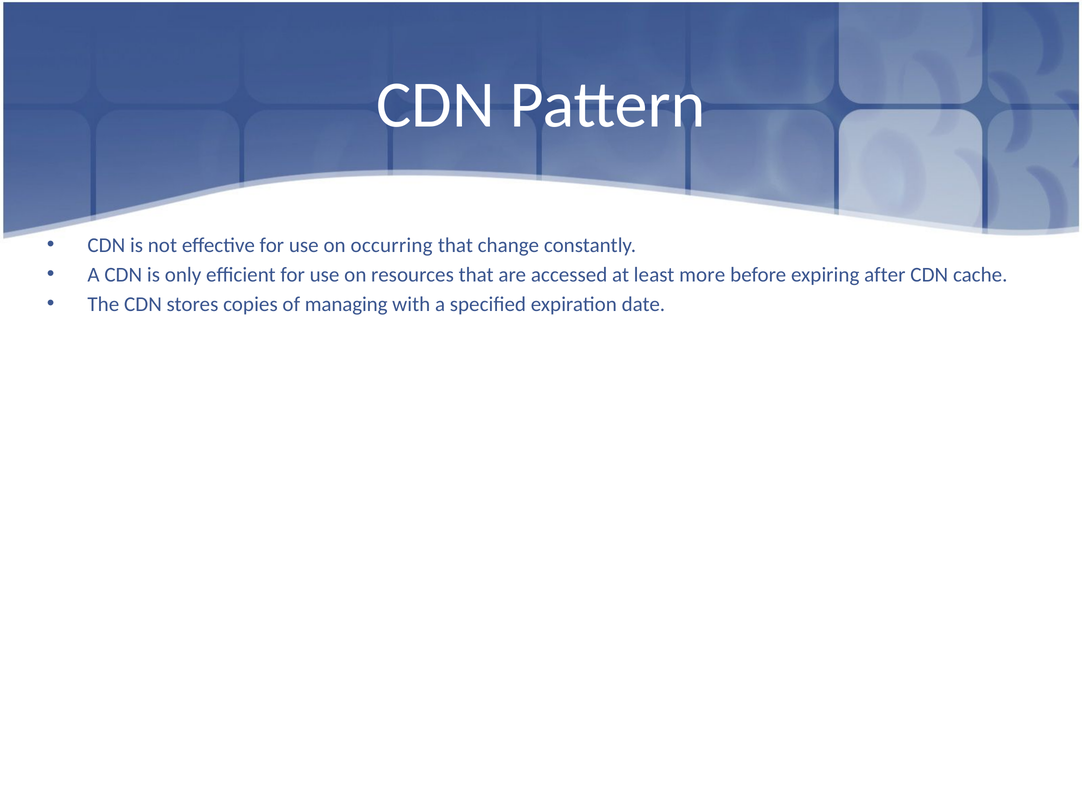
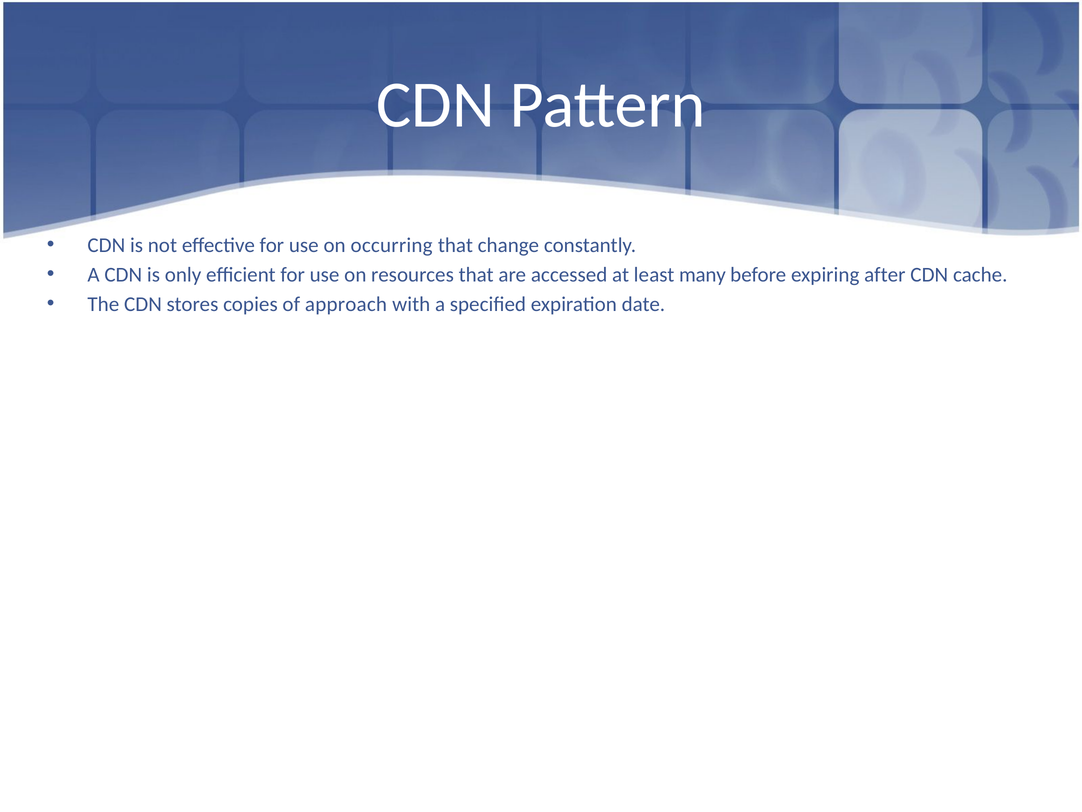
more: more -> many (702, 274)
managing: managing -> approach (346, 304)
